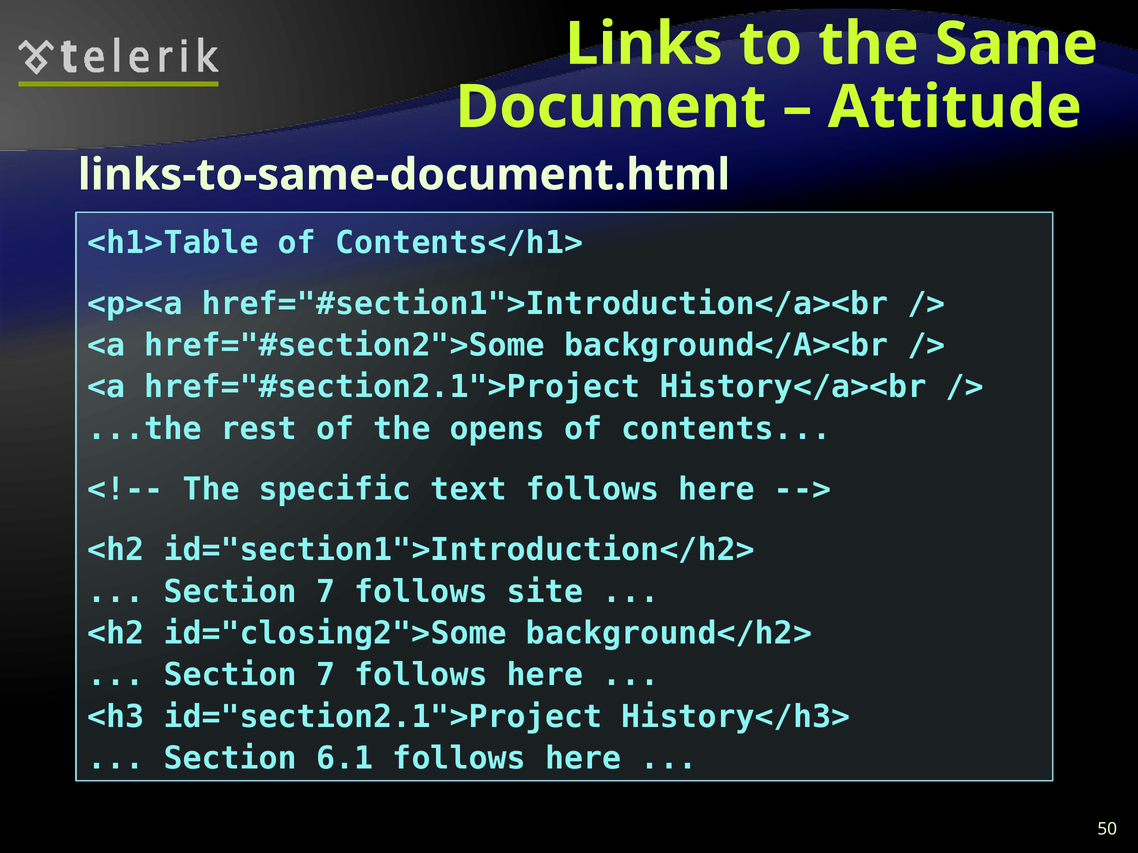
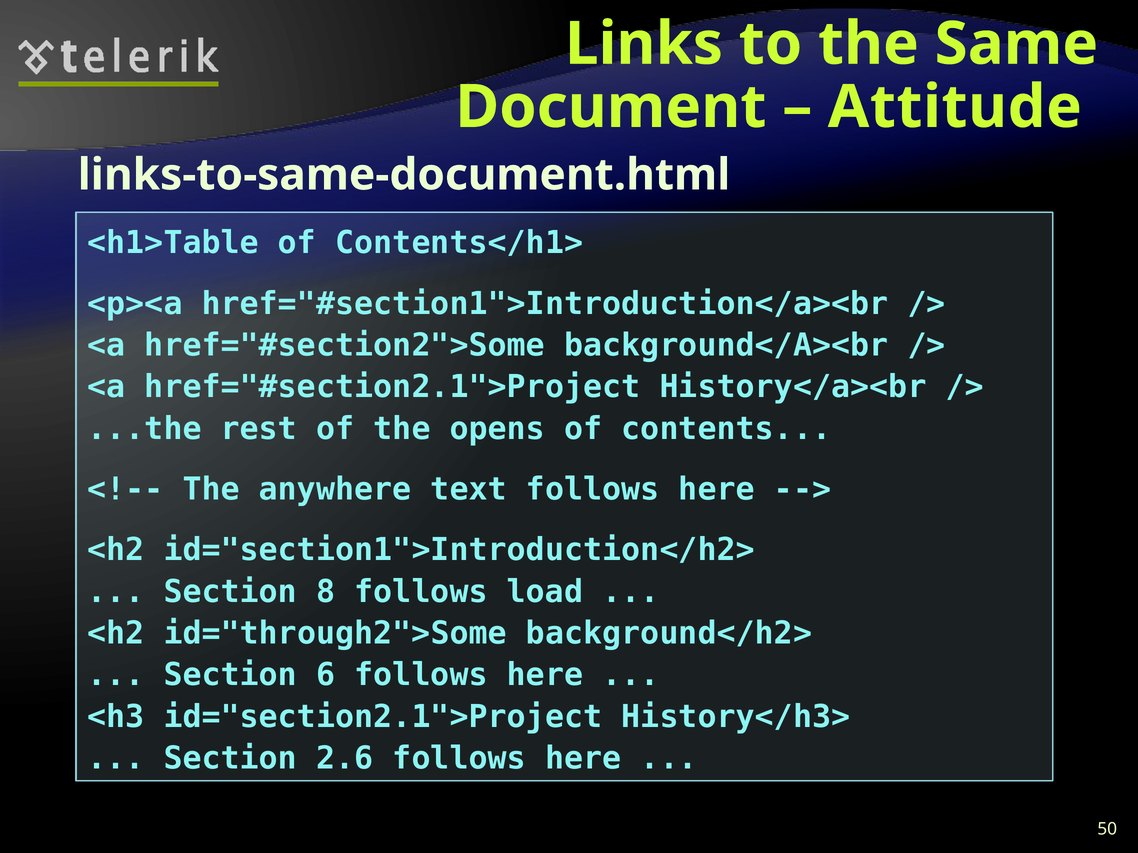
specific: specific -> anywhere (335, 490)
7: 7 -> 8 (326, 592)
site: site -> load (545, 592)
id="closing2">Some: id="closing2">Some -> id="through2">Some (335, 634)
7: 7 -> 6 (326, 675)
6.1: 6.1 -> 2.6 (345, 759)
